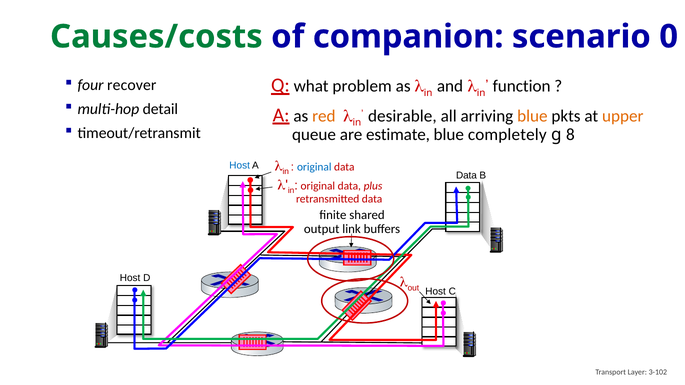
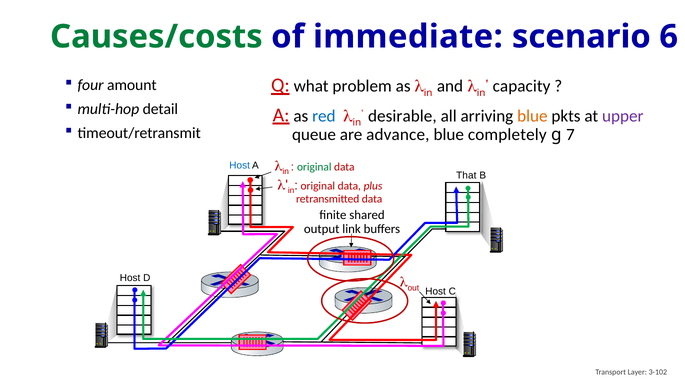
companion: companion -> immediate (408, 37)
0: 0 -> 6 (669, 37)
recover: recover -> amount (132, 85)
function: function -> capacity (522, 86)
red colour: orange -> blue (324, 116)
upper colour: orange -> purple (623, 116)
estimate: estimate -> advance (398, 135)
8: 8 -> 7 (570, 135)
original colour: blue -> green (314, 167)
Data: Data -> That (466, 176)
